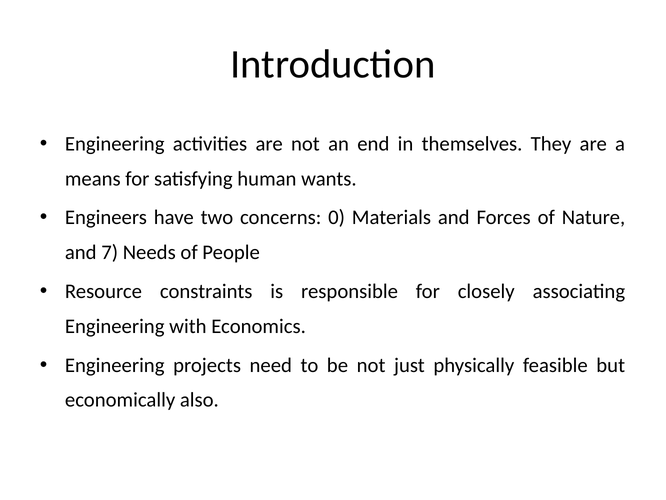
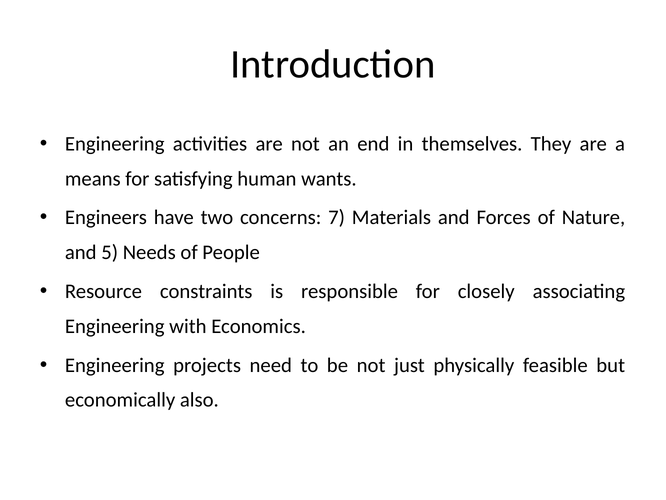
0: 0 -> 7 (337, 217)
7: 7 -> 5 (110, 252)
